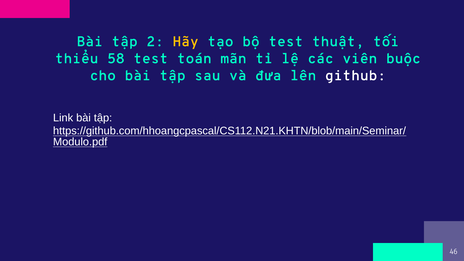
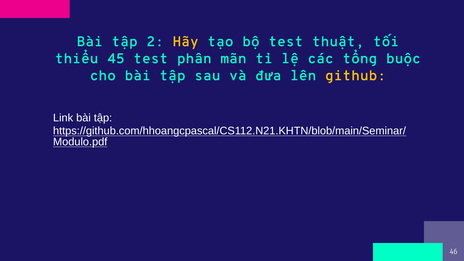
58: 58 -> 45 (116, 59)
toán: toán -> phân (194, 59)
viên: viên -> tổng (360, 59)
github colour: white -> yellow (356, 76)
